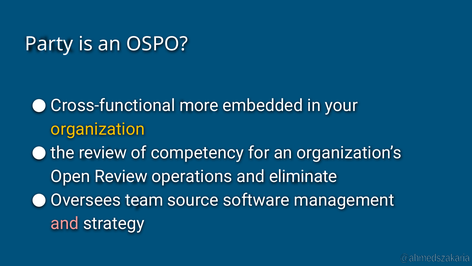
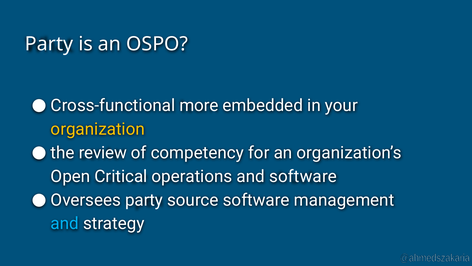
Open Review: Review -> Critical (121, 176)
and eliminate: eliminate -> software (303, 176)
team: team -> party (144, 200)
and colour: pink -> light blue (65, 223)
